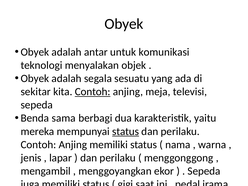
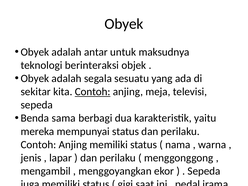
komunikasi: komunikasi -> maksudnya (164, 52)
menyalakan: menyalakan -> berinteraksi (92, 65)
status underline: present -> none (126, 131)
